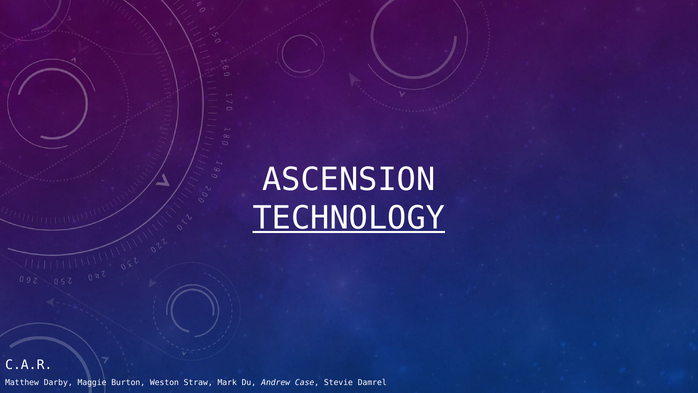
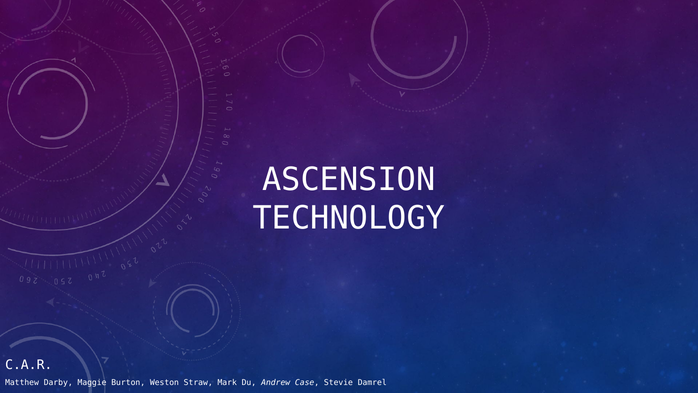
TECHNOLOGY underline: present -> none (349, 218)
